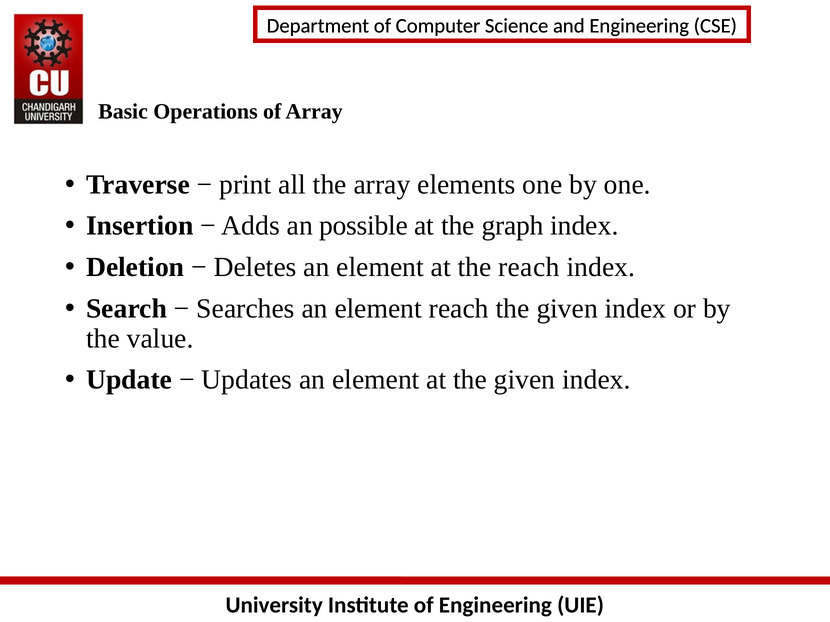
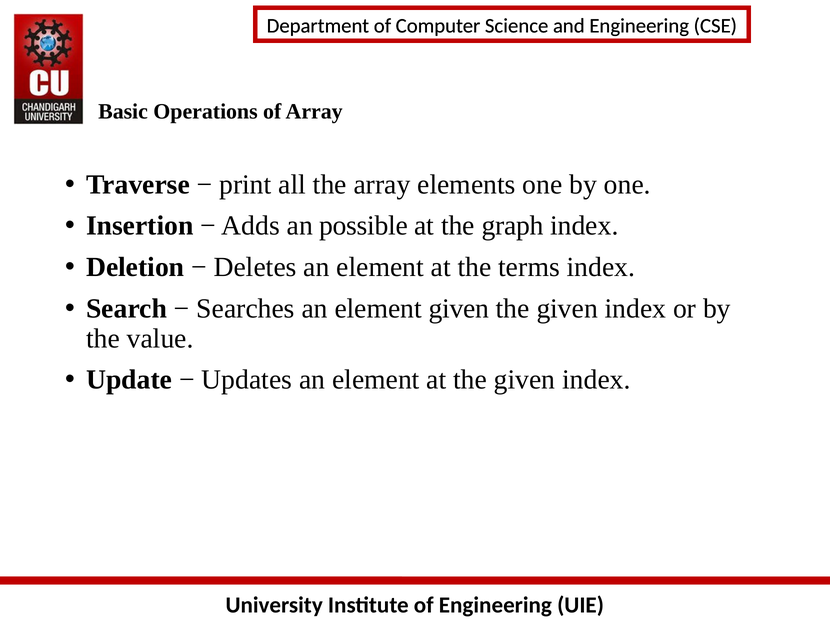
the reach: reach -> terms (529, 267)
element reach: reach -> given (459, 309)
